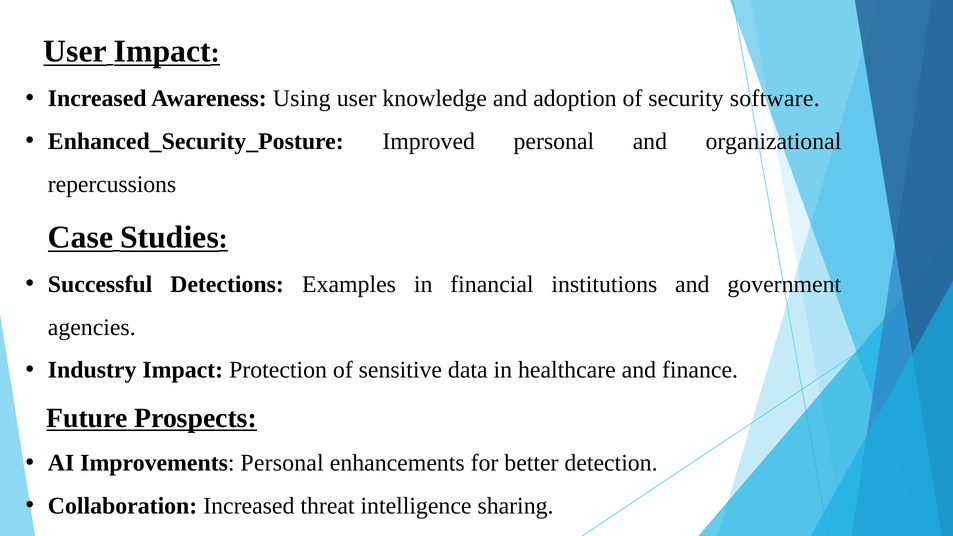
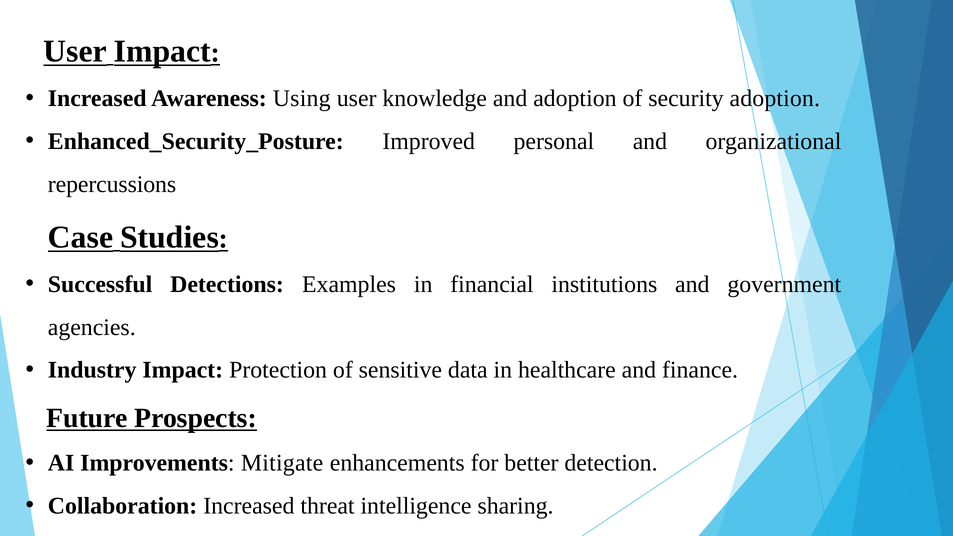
security software: software -> adoption (775, 99)
Improvements Personal: Personal -> Mitigate (282, 463)
